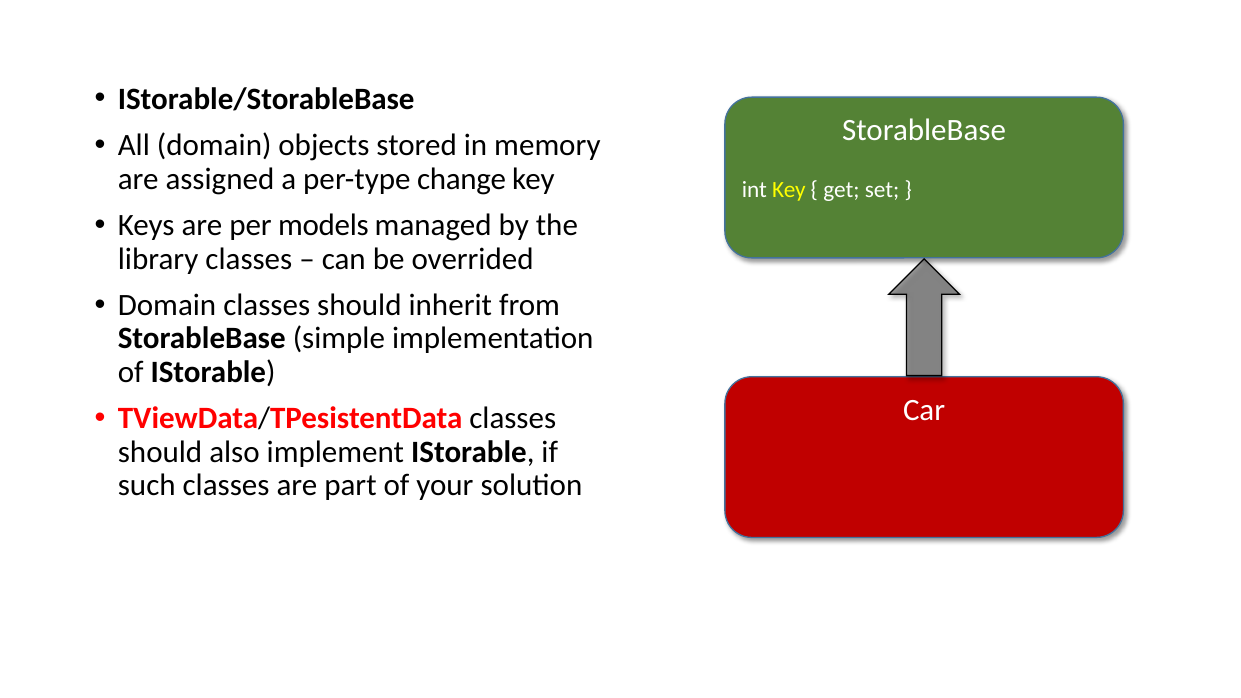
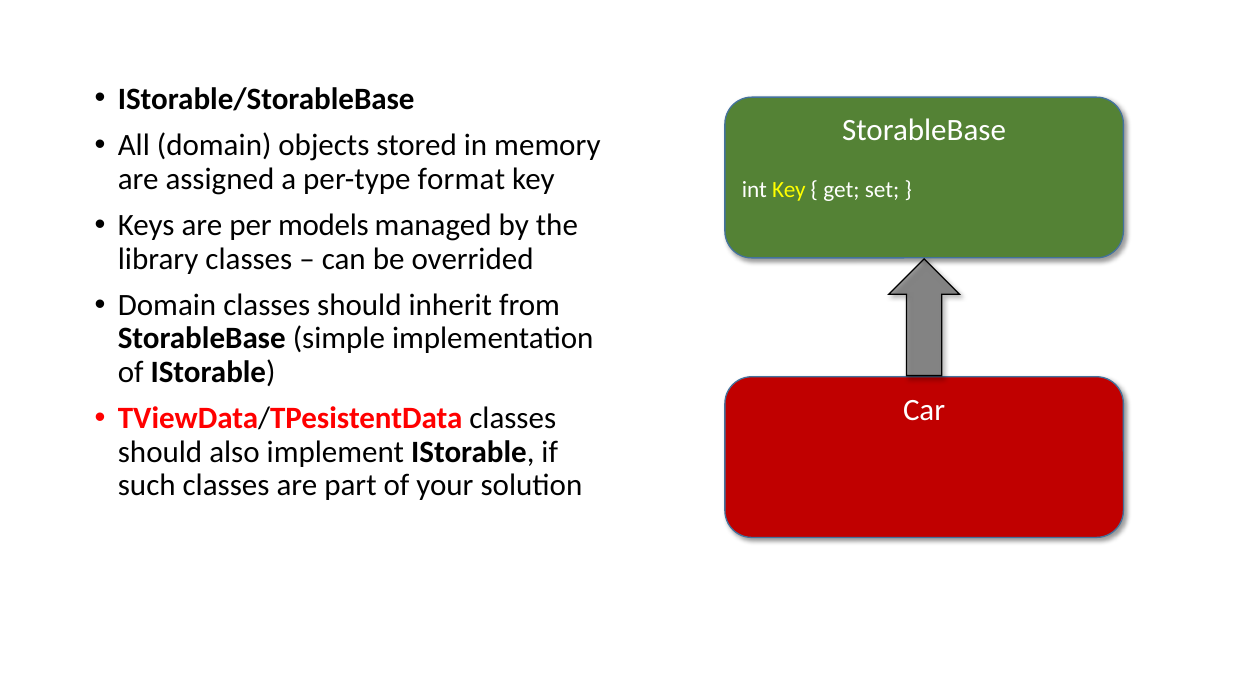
change: change -> format (461, 179)
